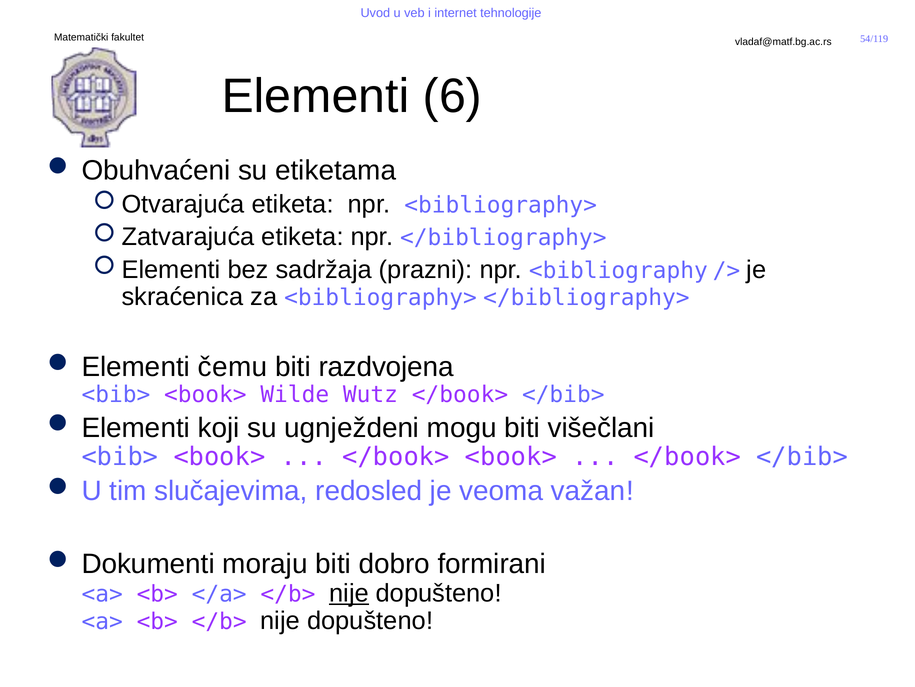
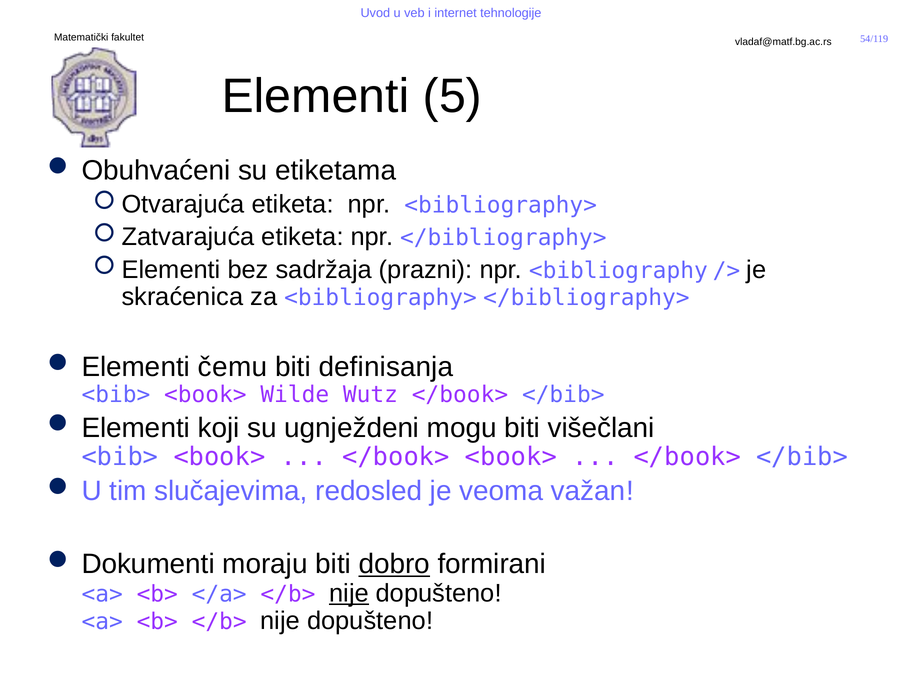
6: 6 -> 5 (452, 96)
razdvojena: razdvojena -> definisanja (386, 367)
dobro underline: none -> present (394, 564)
